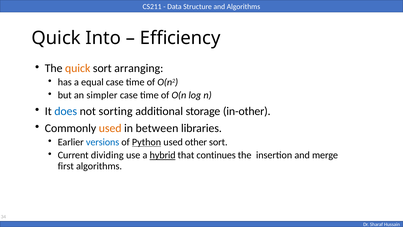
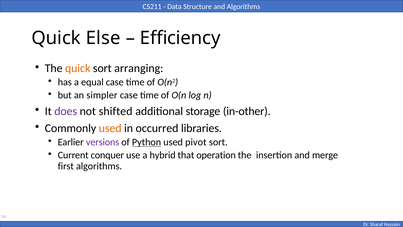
Into: Into -> Else (103, 38)
does colour: blue -> purple (66, 111)
sorting: sorting -> shifted (116, 111)
between: between -> occurred (157, 128)
versions colour: blue -> purple (103, 142)
other: other -> pivot (196, 142)
dividing: dividing -> conquer (107, 155)
hybrid underline: present -> none (163, 155)
continues: continues -> operation (216, 155)
